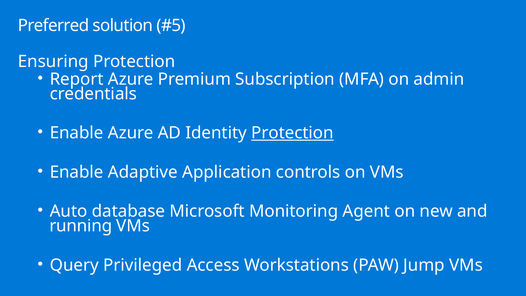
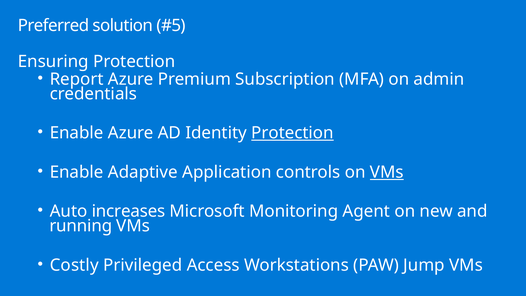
VMs underline: none -> present (387, 172)
database: database -> increases (129, 211)
Query: Query -> Costly (74, 265)
